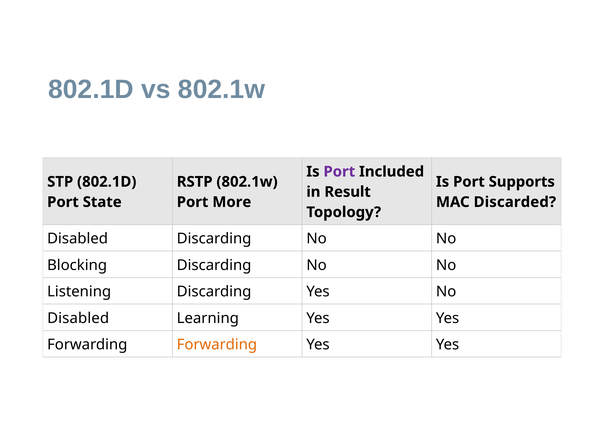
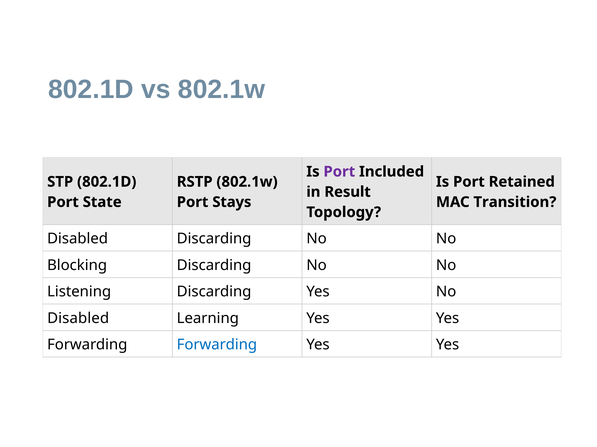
Supports: Supports -> Retained (522, 182)
More: More -> Stays (232, 202)
Discarded: Discarded -> Transition (515, 202)
Forwarding colour: orange -> blue (217, 345)
